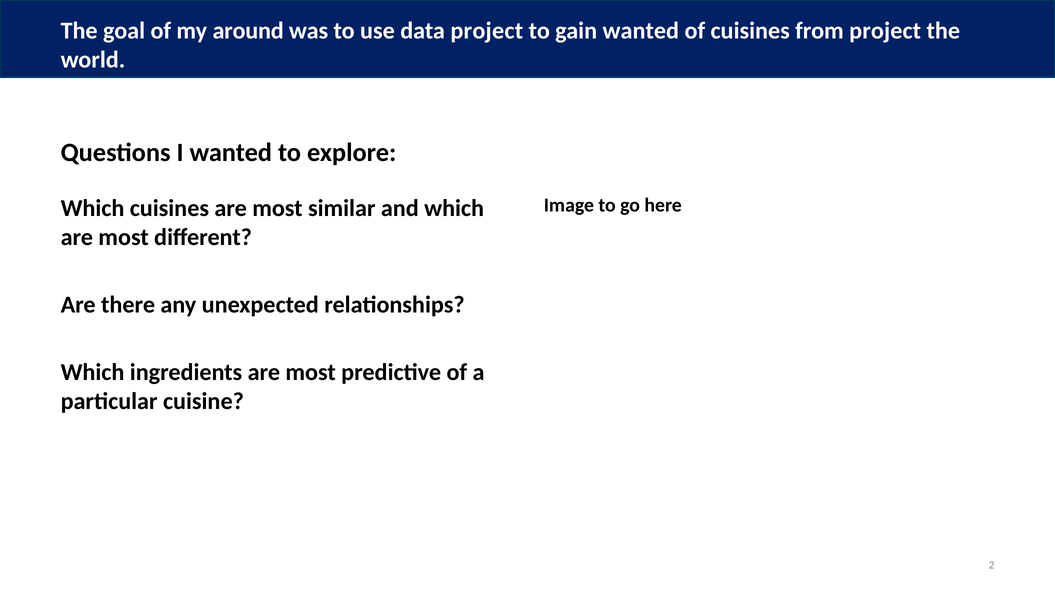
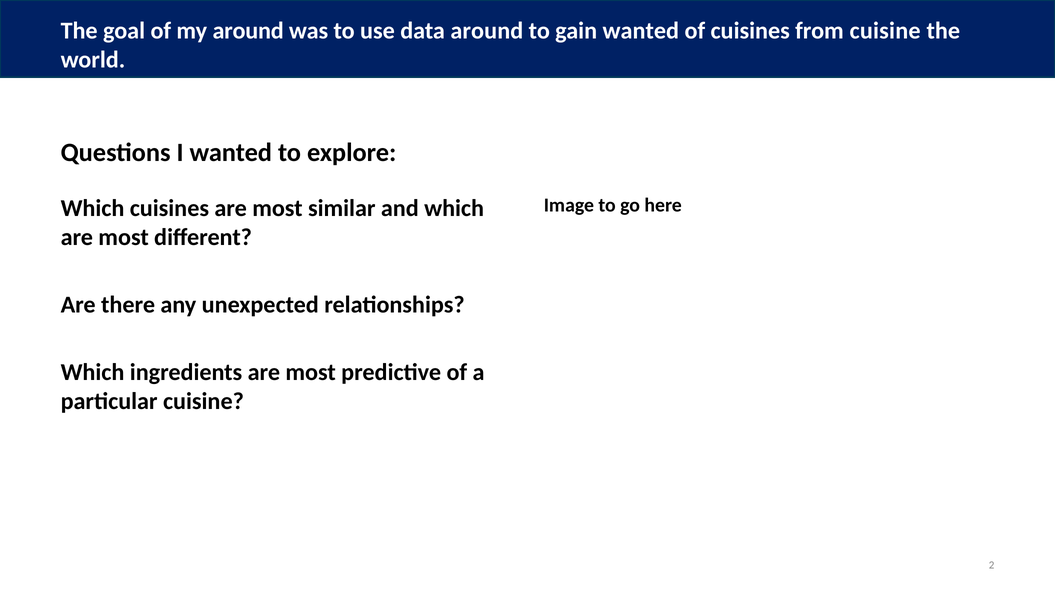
data project: project -> around (487, 31)
from project: project -> cuisine (885, 31)
